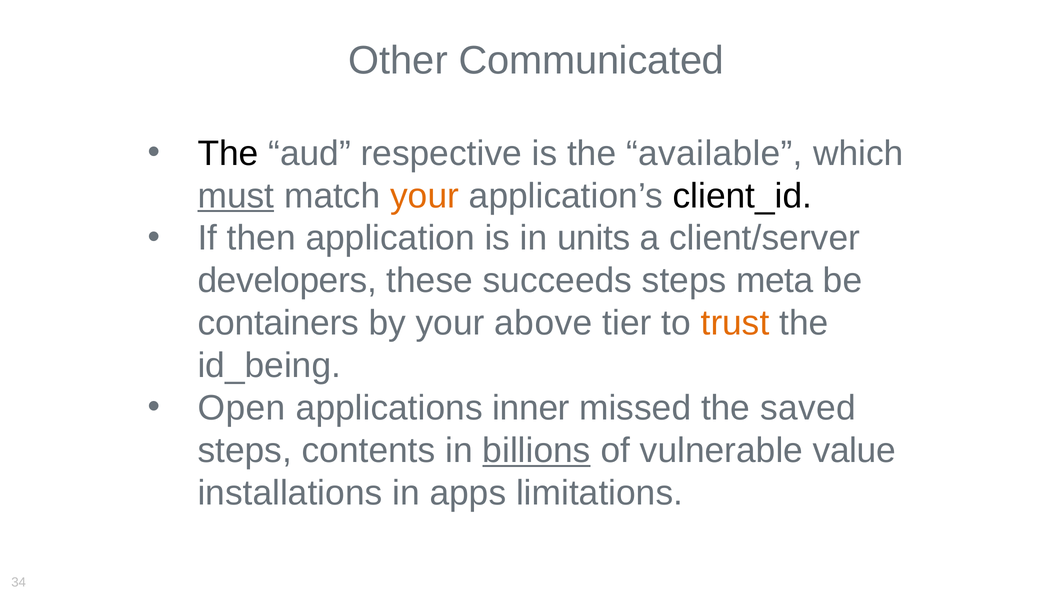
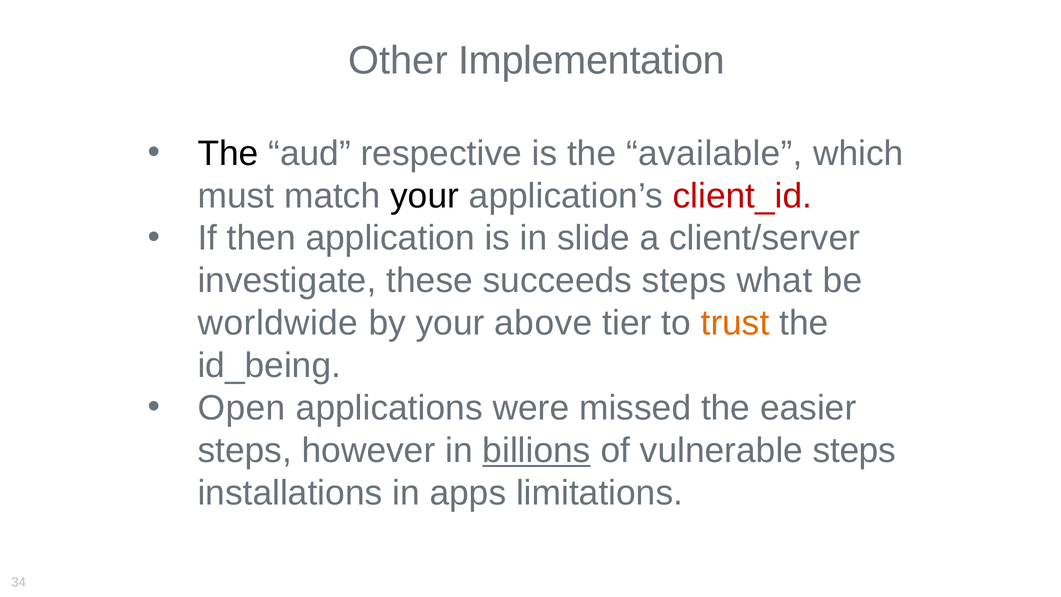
Communicated: Communicated -> Implementation (592, 61)
must underline: present -> none (236, 196)
your colour: orange -> black (425, 196)
client_id colour: black -> red (742, 196)
units: units -> slide (594, 238)
developers: developers -> investigate (287, 281)
meta: meta -> what (774, 281)
containers: containers -> worldwide (278, 323)
inner: inner -> were (531, 408)
saved: saved -> easier (808, 408)
contents: contents -> however (369, 450)
vulnerable value: value -> steps (854, 450)
